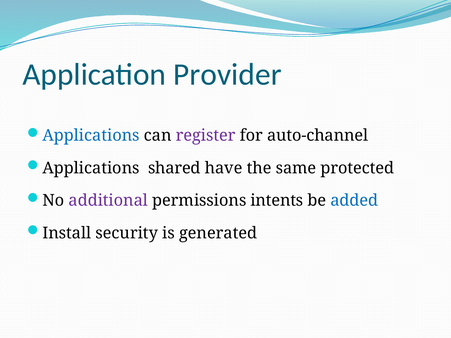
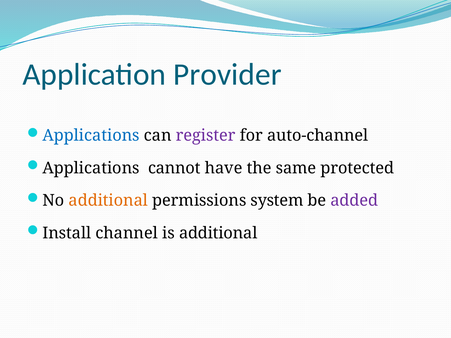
shared: shared -> cannot (174, 168)
additional colour: purple -> orange (108, 201)
intents: intents -> system (277, 201)
added colour: blue -> purple (354, 201)
security: security -> channel (127, 233)
is generated: generated -> additional (218, 233)
